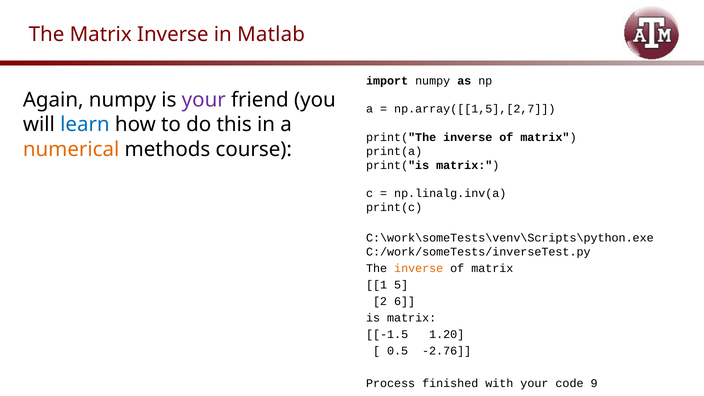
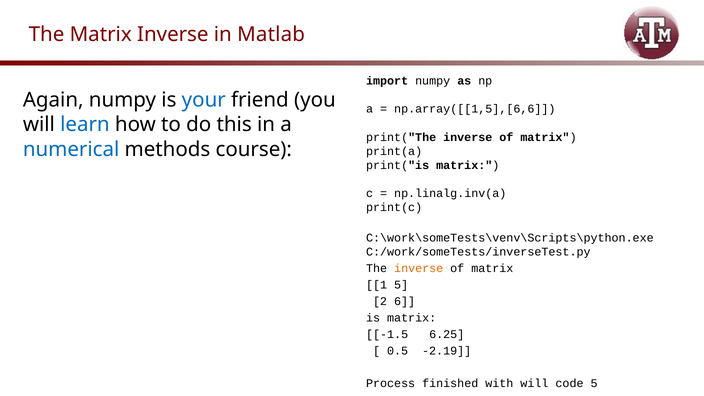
your colour: purple -> blue (204, 100)
np.array([[1,5],[2,7: np.array([[1,5],[2,7 -> np.array([[1,5],[6,6 (475, 109)
numerical colour: orange -> blue (71, 149)
1.20: 1.20 -> 6.25 (447, 334)
-2.76: -2.76 -> -2.19 (447, 351)
with your: your -> will (534, 384)
code 9: 9 -> 5 (594, 384)
